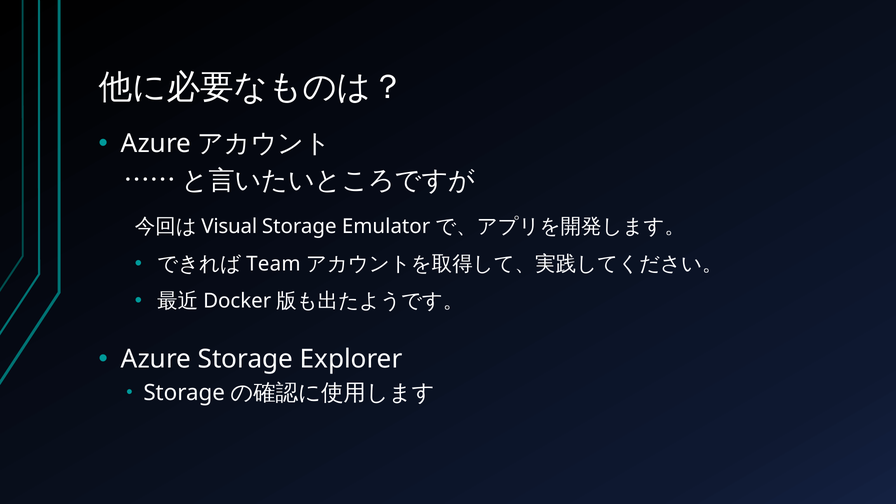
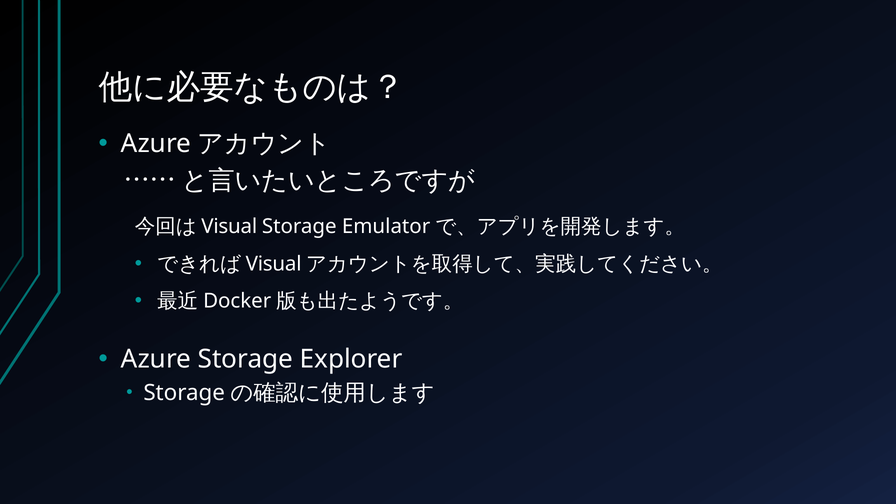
Team: Team -> Visual (274, 264)
